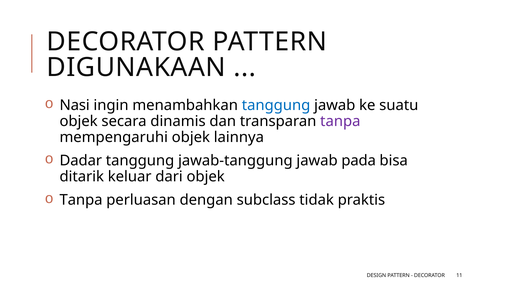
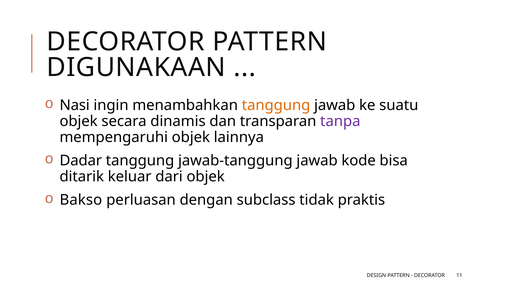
tanggung colour: blue -> orange (276, 105)
pada: pada -> kode (359, 161)
Tanpa: Tanpa -> Bakso (81, 200)
